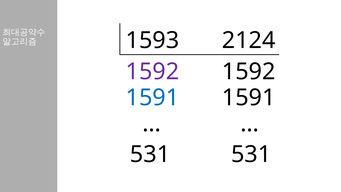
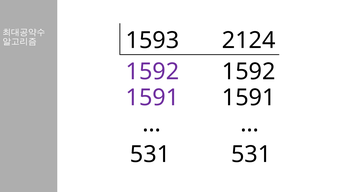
1591 colour: blue -> purple (152, 98)
